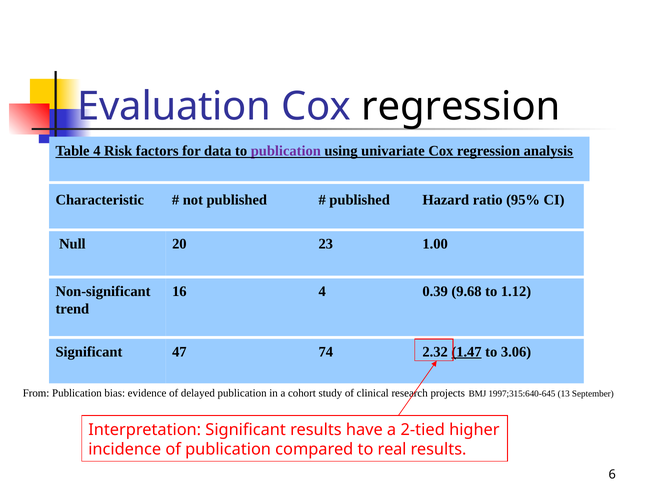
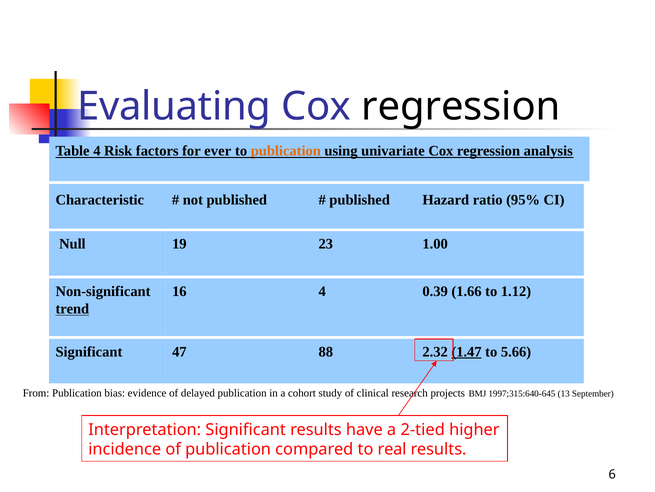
Evaluation: Evaluation -> Evaluating (174, 107)
data: data -> ever (218, 151)
publication colour: purple -> orange (286, 151)
20: 20 -> 19 (179, 244)
9.68: 9.68 -> 1.66 (467, 291)
trend underline: none -> present (72, 308)
74: 74 -> 88 (326, 351)
3.06: 3.06 -> 5.66 (516, 351)
